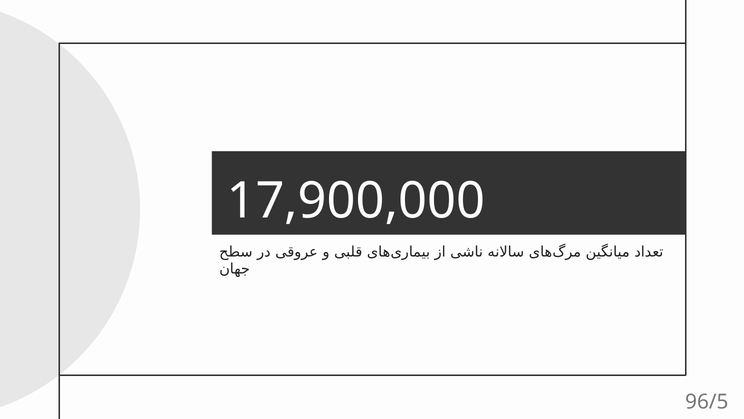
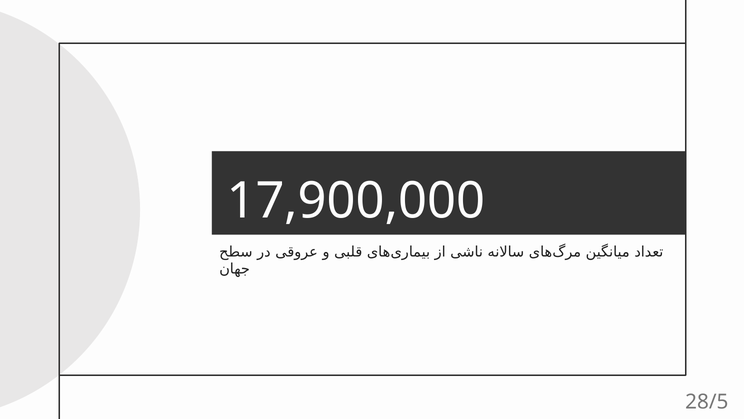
96/5: 96/5 -> 28/5 (707, 402)
